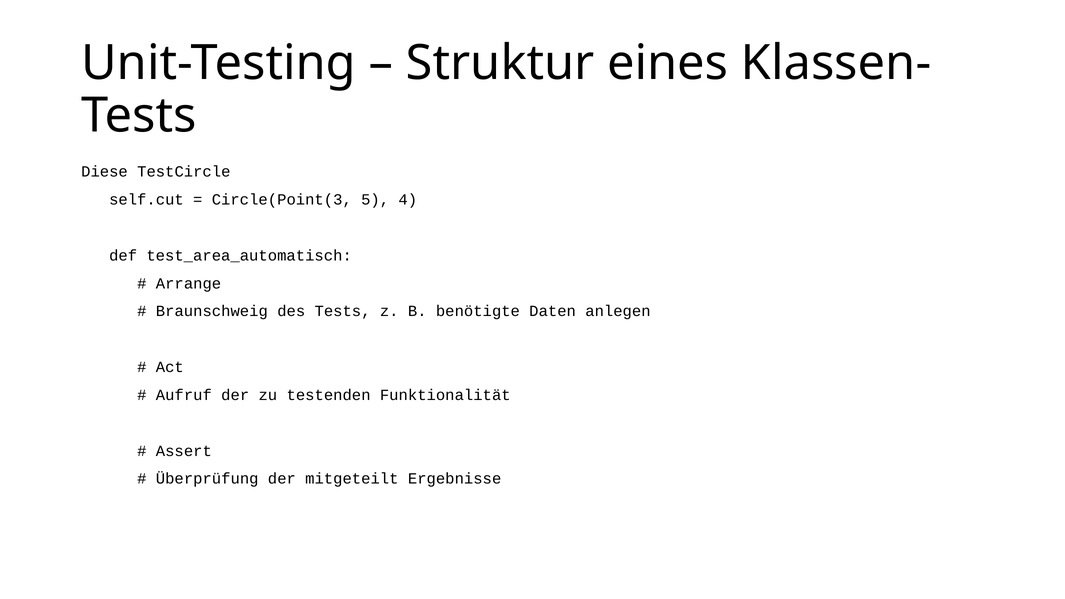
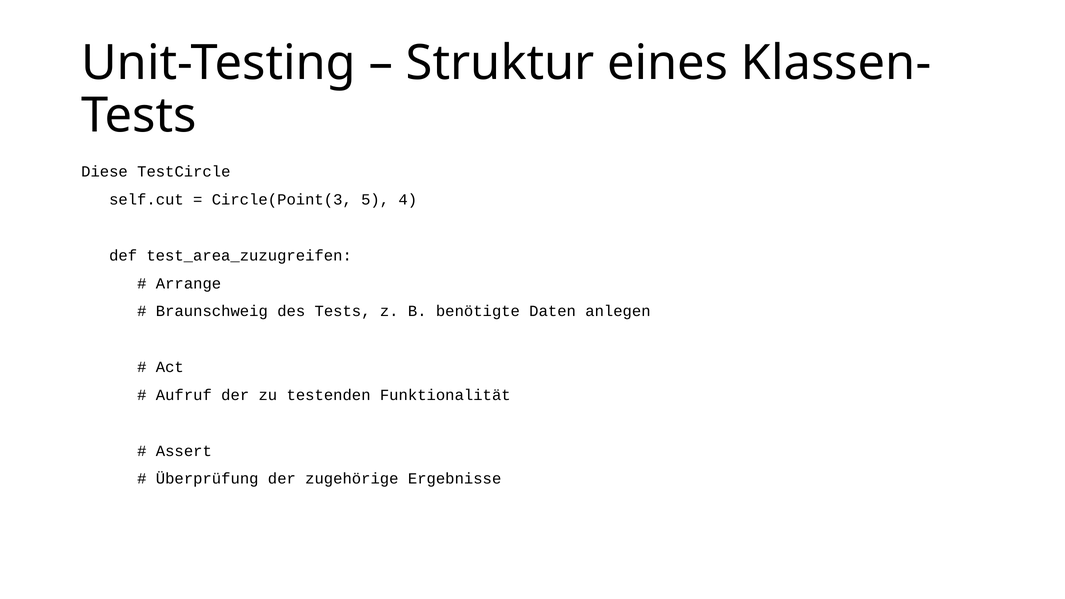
test_area_automatisch: test_area_automatisch -> test_area_zuzugreifen (249, 256)
mitgeteilt: mitgeteilt -> zugehörige (352, 479)
